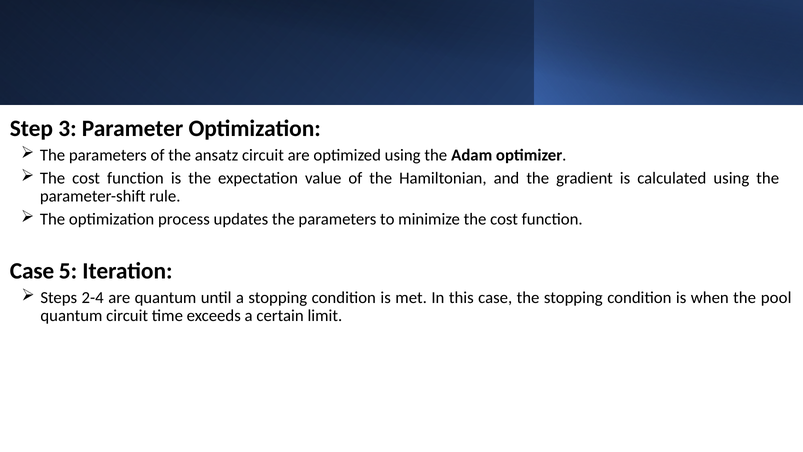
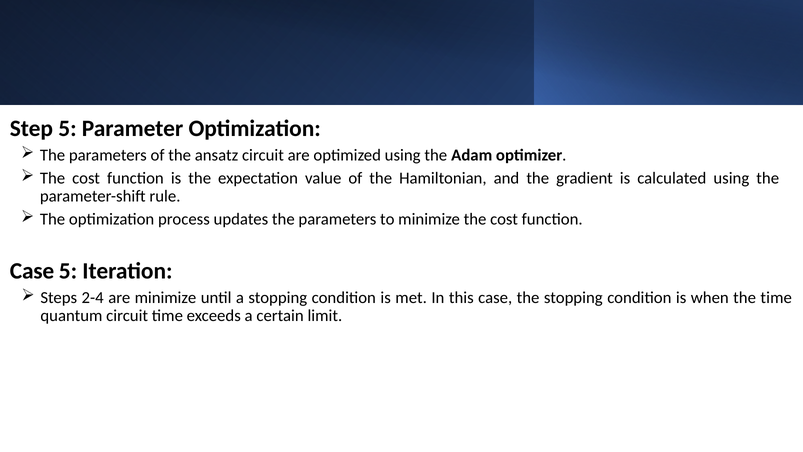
Step 3: 3 -> 5 (67, 128)
are quantum: quantum -> minimize (165, 297)
the pool: pool -> time (776, 297)
